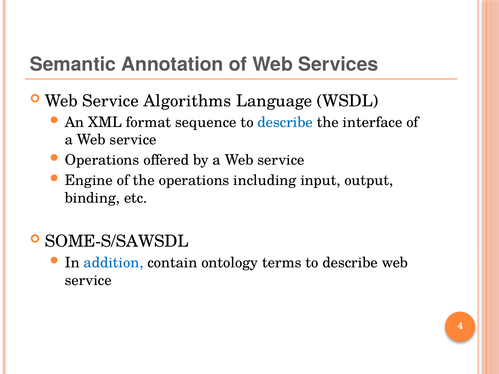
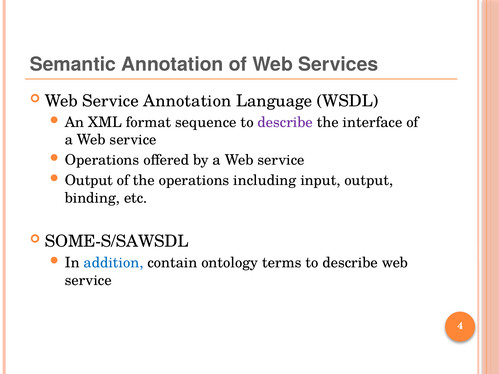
Service Algorithms: Algorithms -> Annotation (187, 101)
describe colour: blue -> purple (285, 122)
Engine: Engine -> Output (89, 181)
